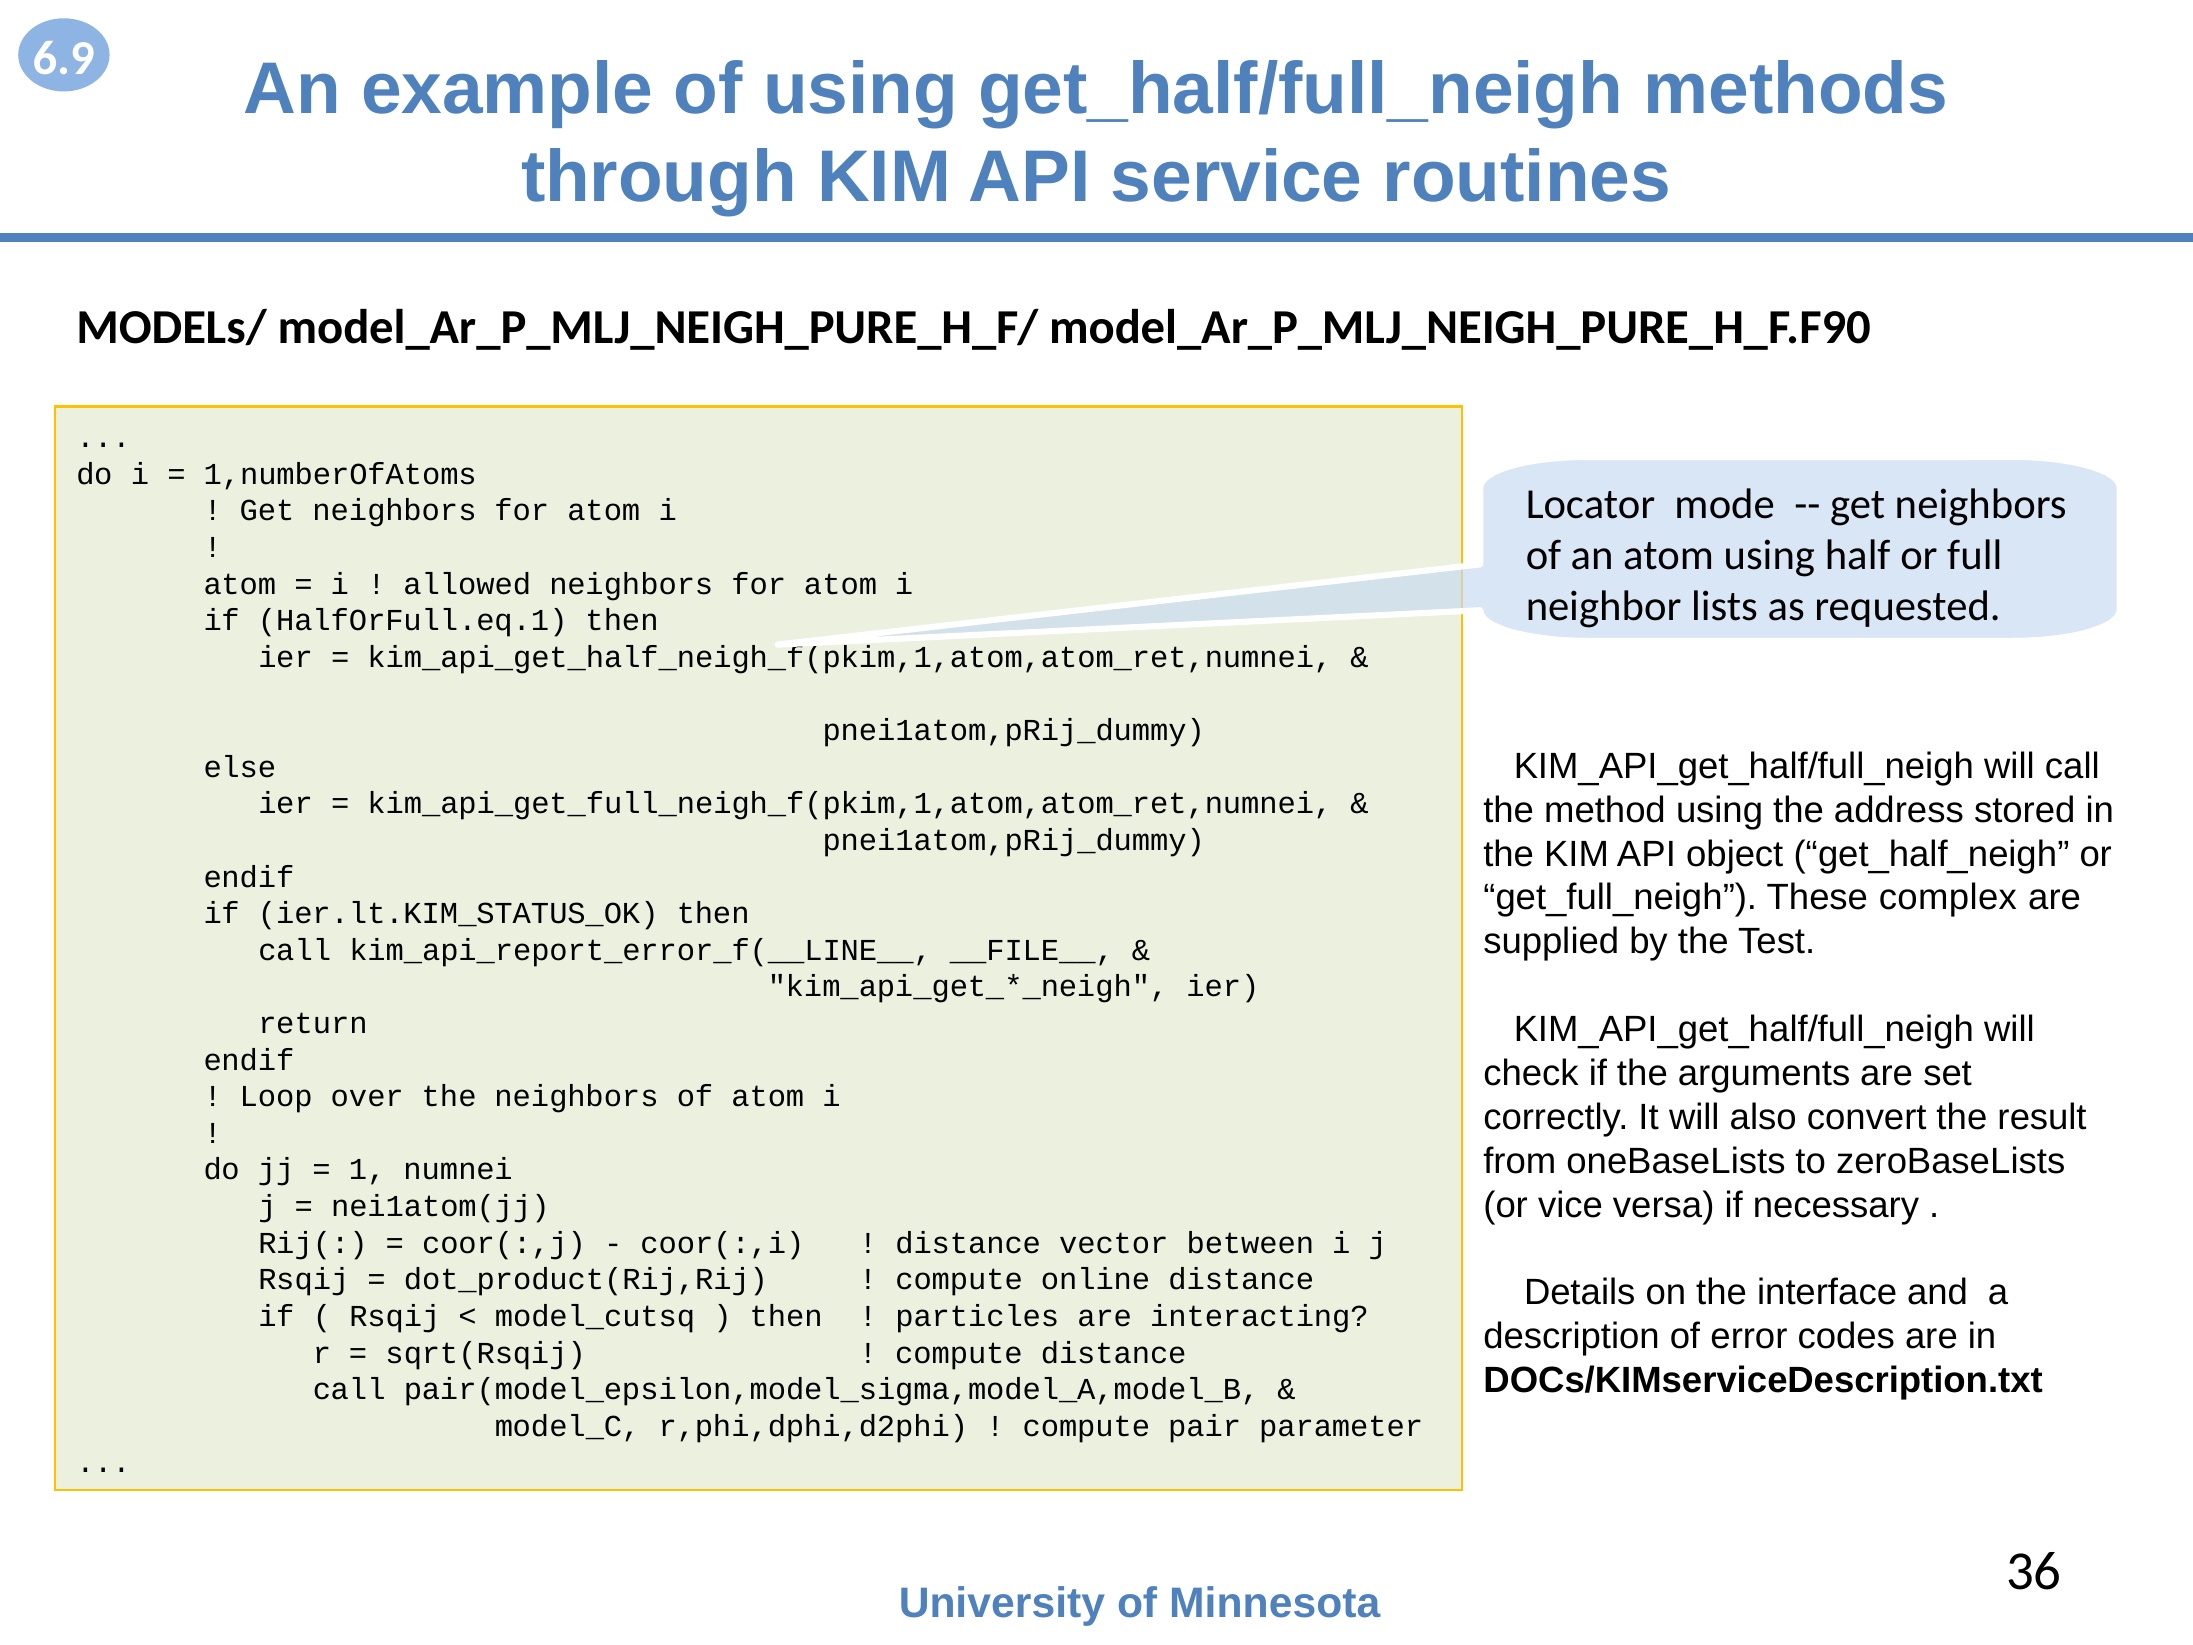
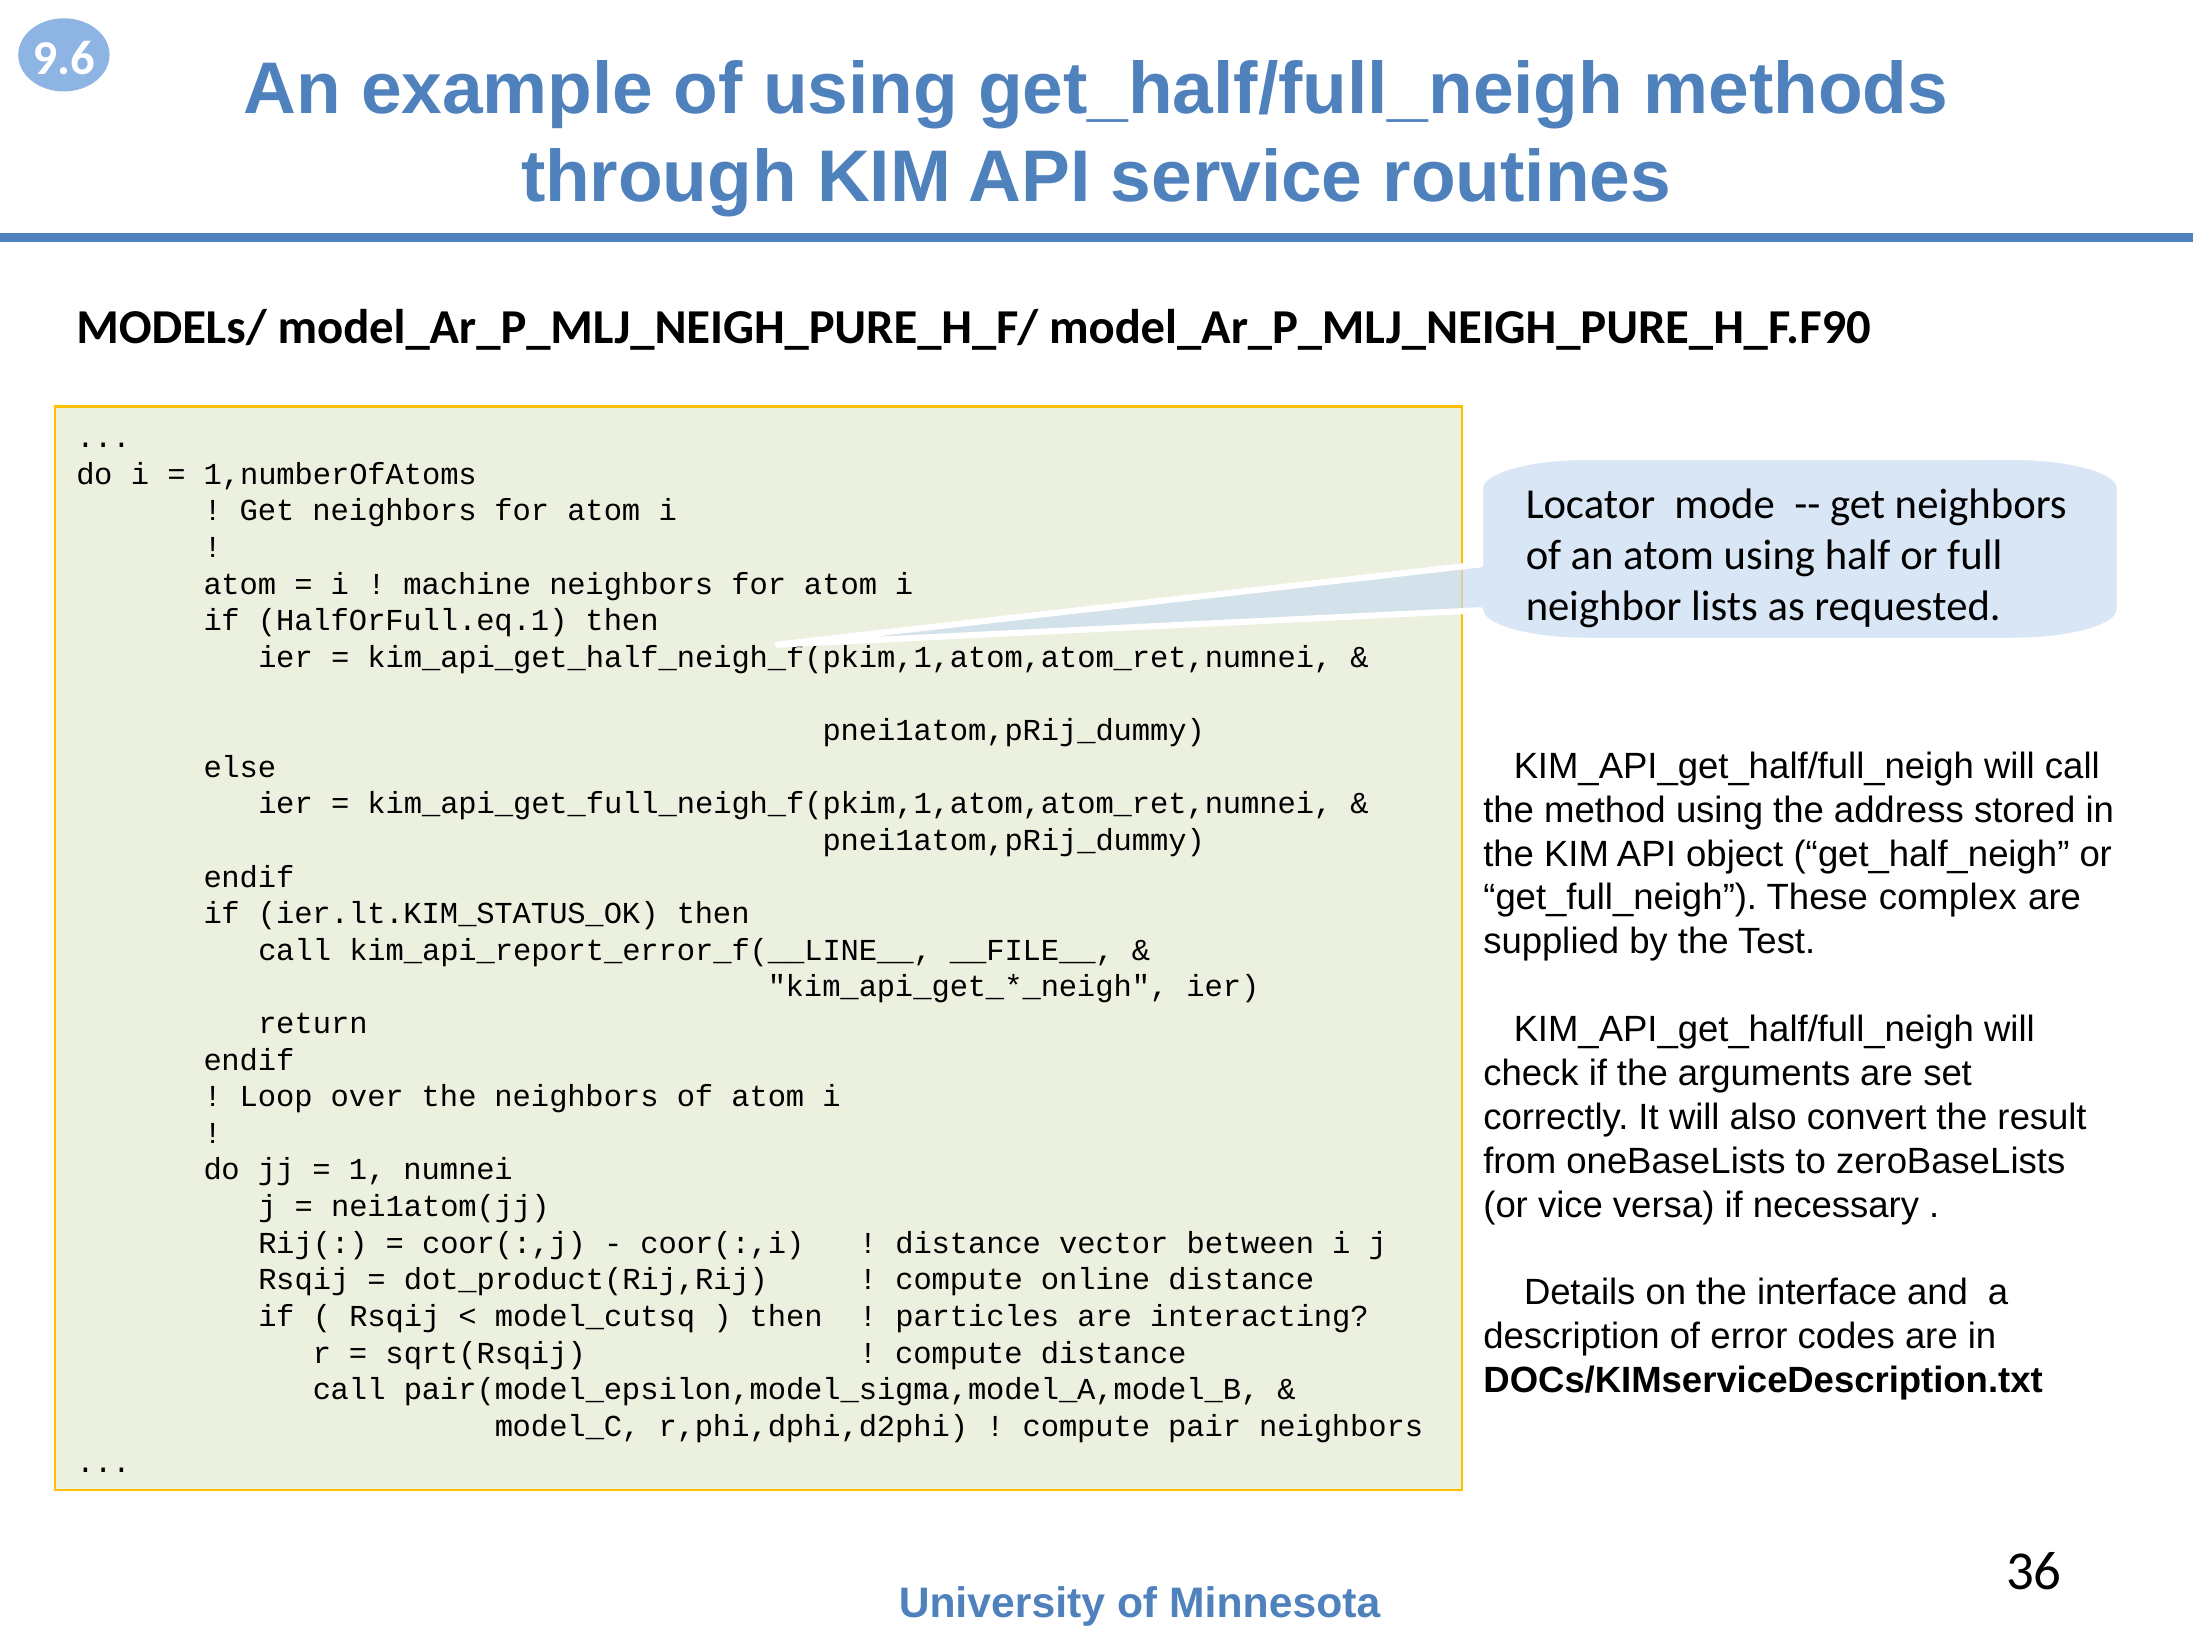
6.9: 6.9 -> 9.6 (64, 58)
allowed: allowed -> machine (467, 584)
pair parameter: parameter -> neighbors (1341, 1426)
